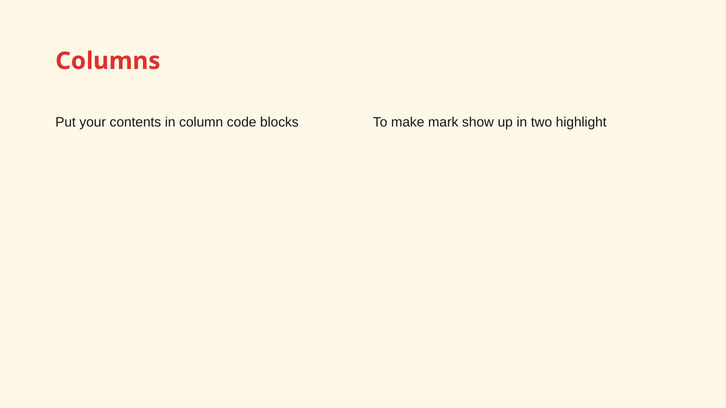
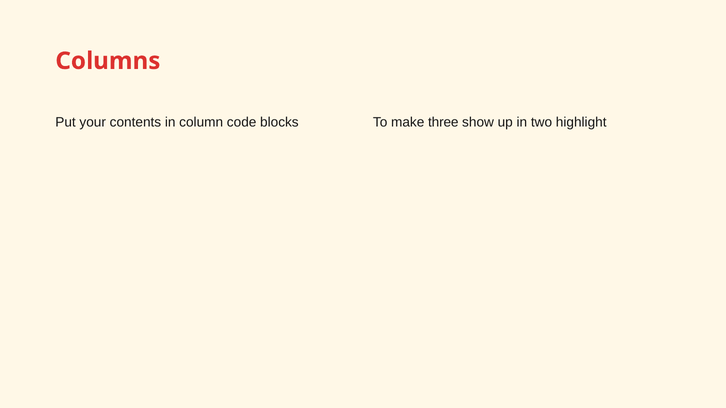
mark: mark -> three (443, 122)
